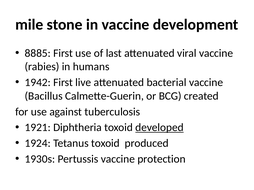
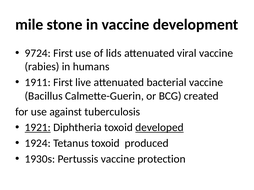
8885: 8885 -> 9724 (38, 53)
last: last -> lids (114, 53)
1942: 1942 -> 1911 (38, 83)
1921 underline: none -> present (38, 128)
